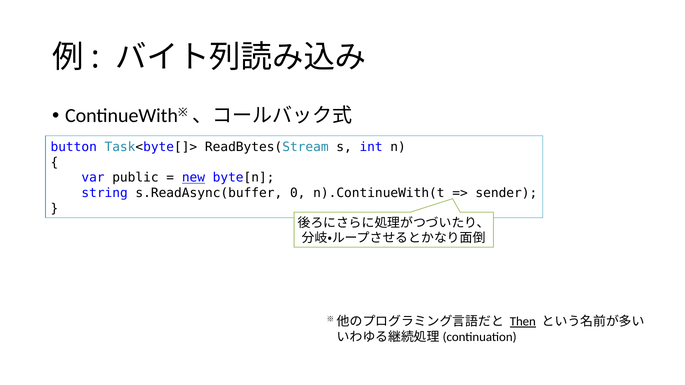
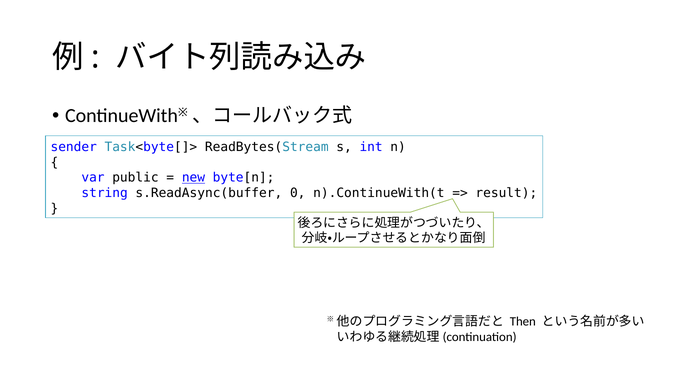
button: button -> sender (74, 147)
sender: sender -> result (506, 193)
Then underline: present -> none (523, 322)
